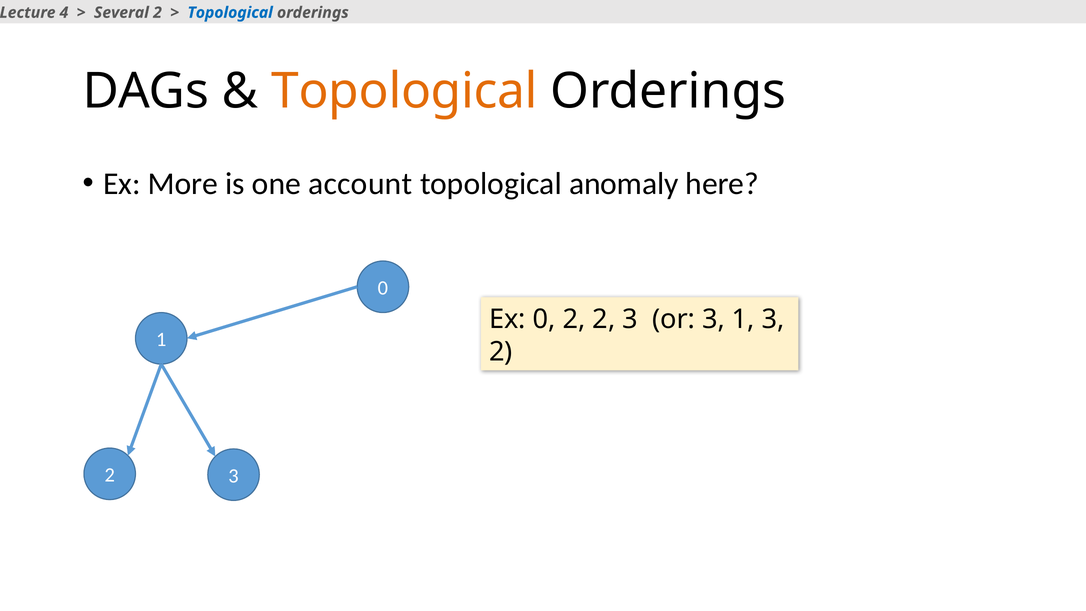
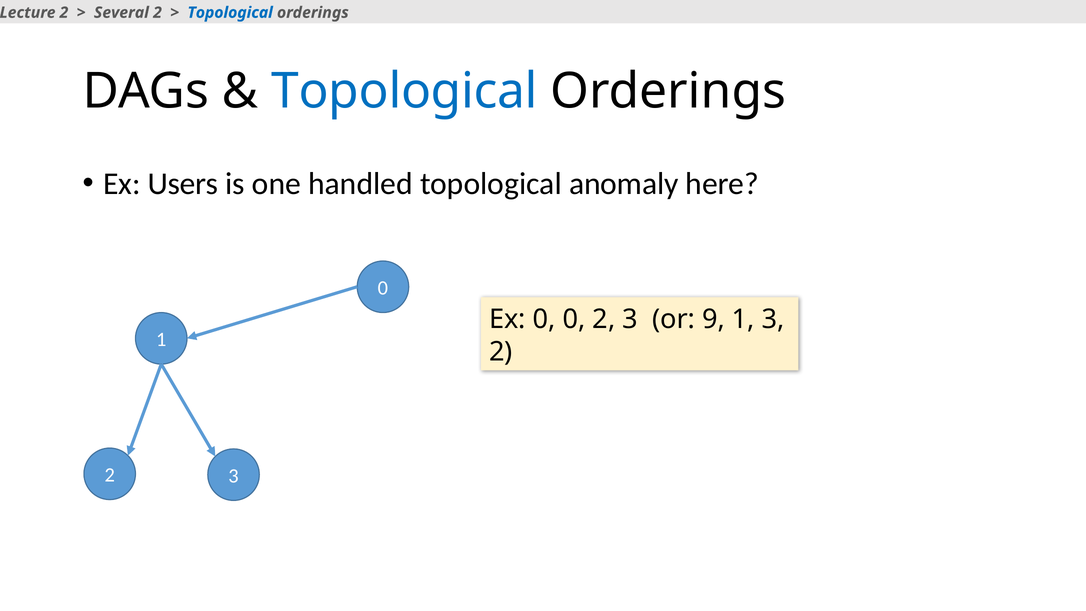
Lecture 4: 4 -> 2 (64, 13)
Topological colour: orange -> blue (404, 91)
More: More -> Users (183, 184)
account: account -> handled (360, 184)
0 2: 2 -> 0 (574, 319)
or 3: 3 -> 9 (713, 319)
